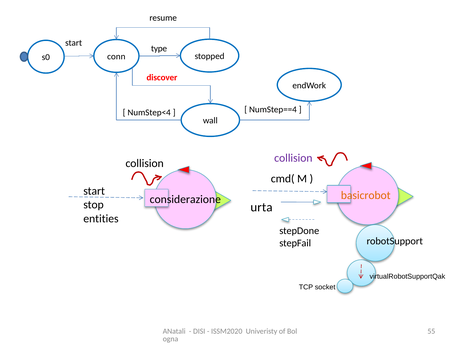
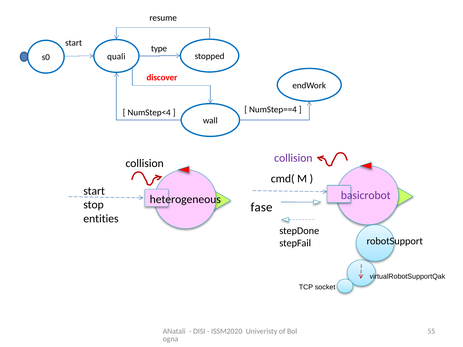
conn: conn -> quali (116, 57)
basicrobot colour: orange -> purple (366, 195)
considerazione: considerazione -> heterogeneous (185, 199)
urta: urta -> fase (261, 207)
